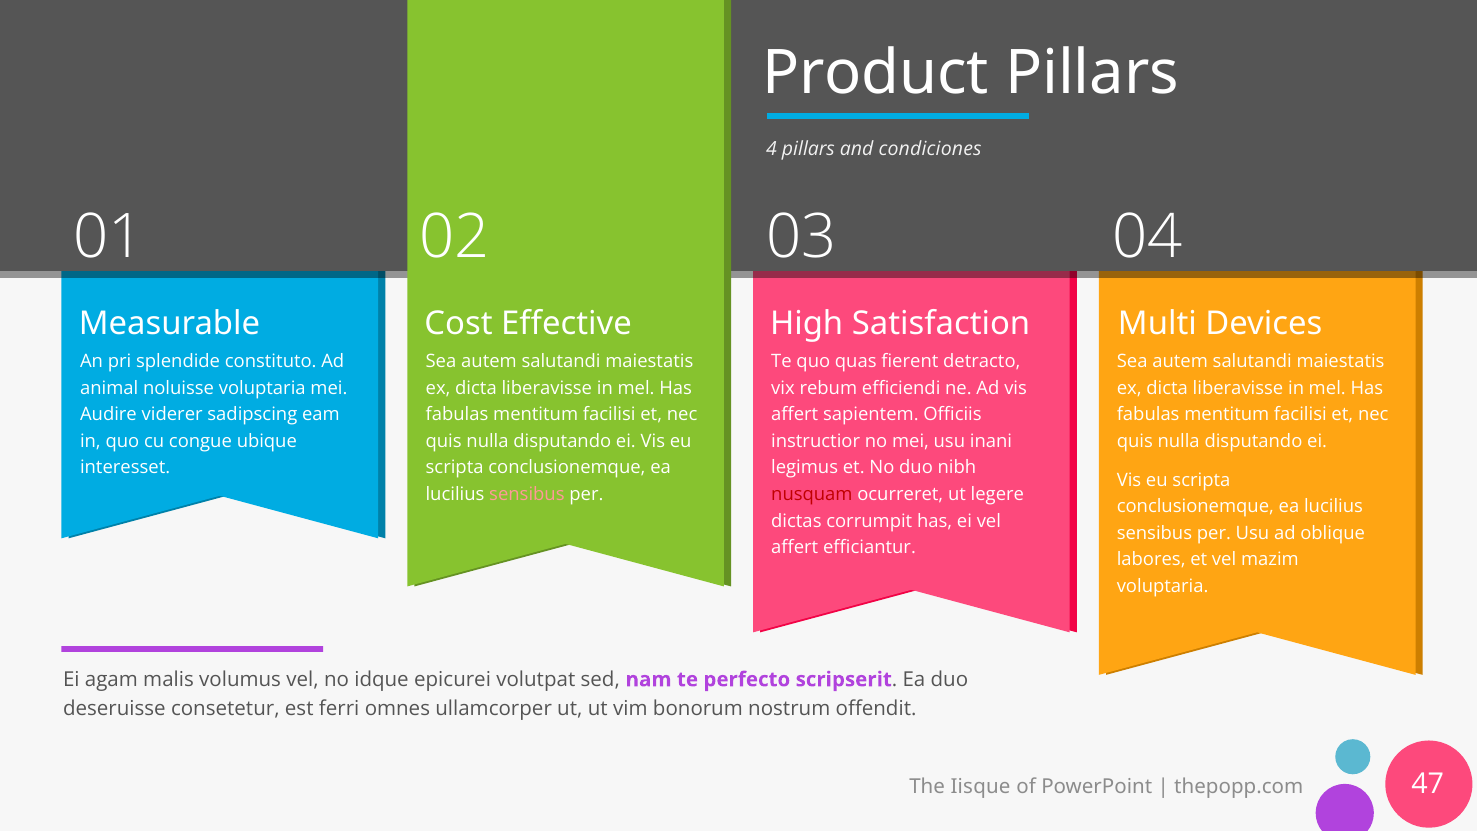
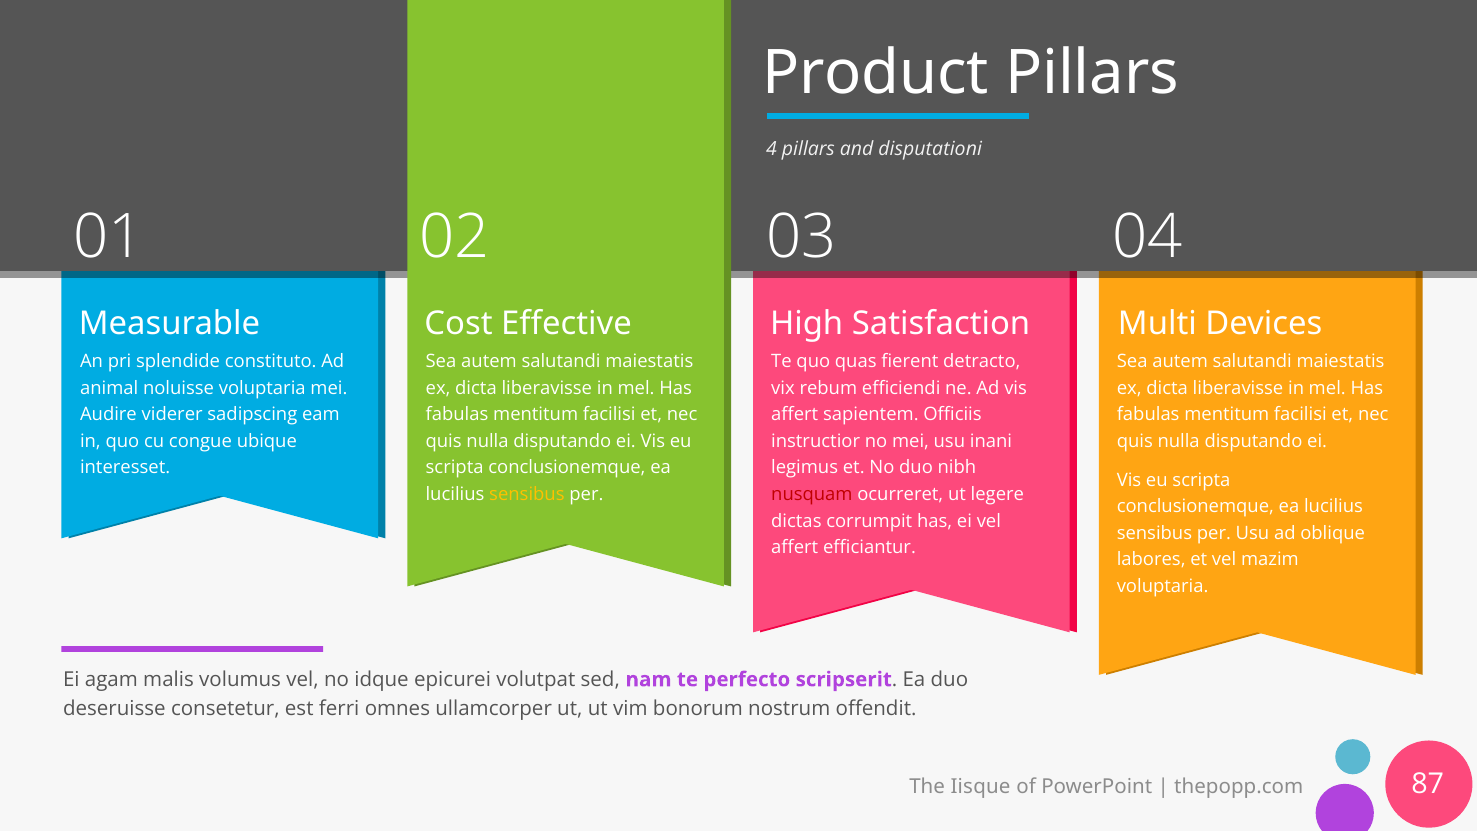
condiciones: condiciones -> disputationi (930, 149)
sensibus colour: pink -> yellow (527, 494)
47: 47 -> 87 (1428, 784)
